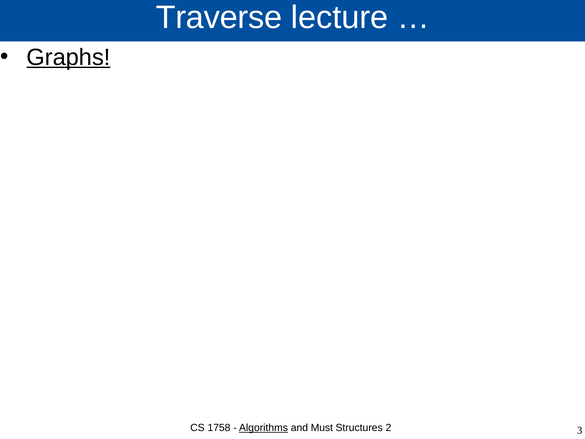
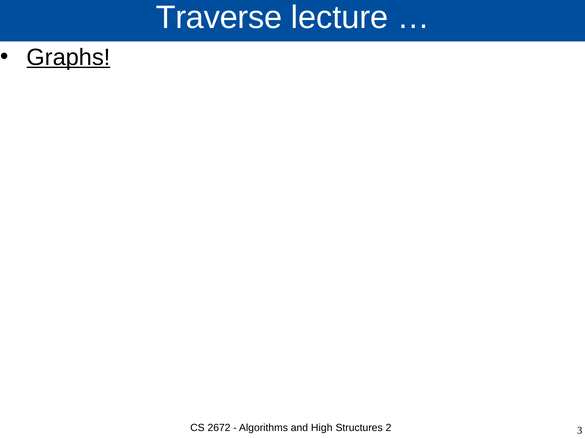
1758: 1758 -> 2672 (219, 428)
Algorithms underline: present -> none (263, 428)
Must: Must -> High (322, 428)
